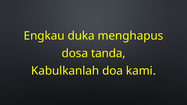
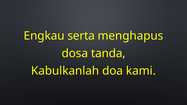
duka: duka -> serta (81, 36)
